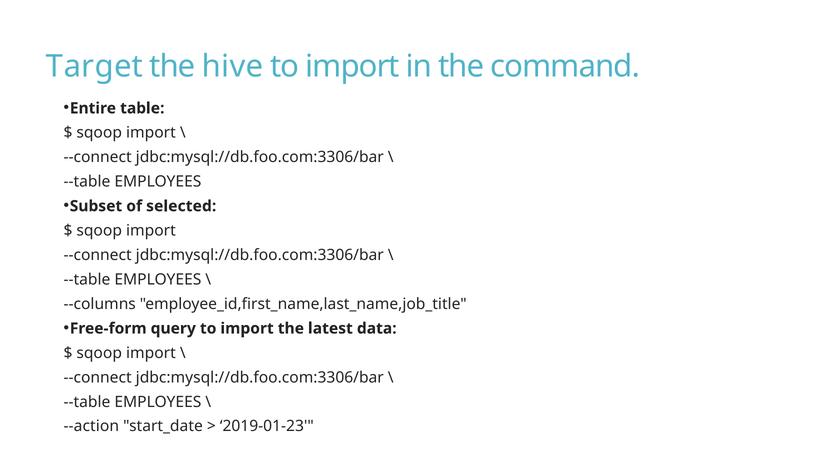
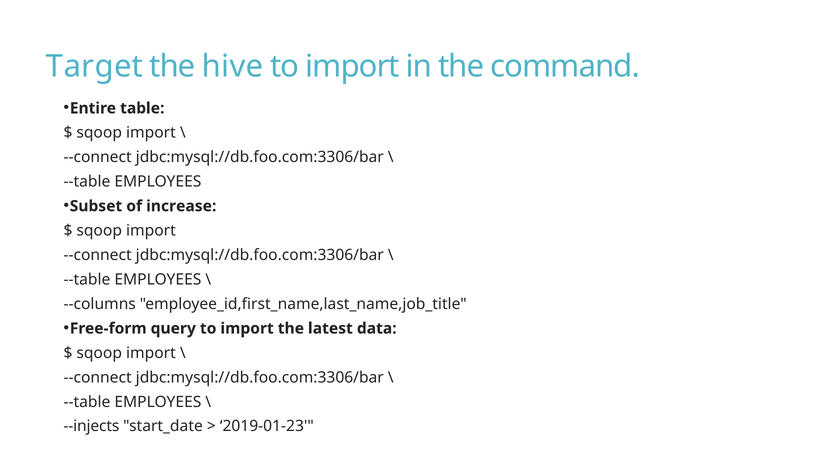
selected: selected -> increase (181, 206)
--action: --action -> --injects (91, 427)
